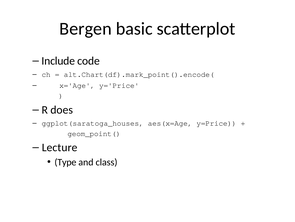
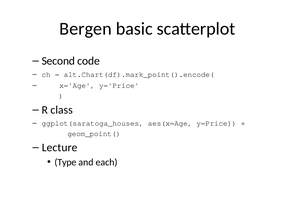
Include: Include -> Second (58, 61)
does: does -> class (62, 109)
class: class -> each (107, 162)
